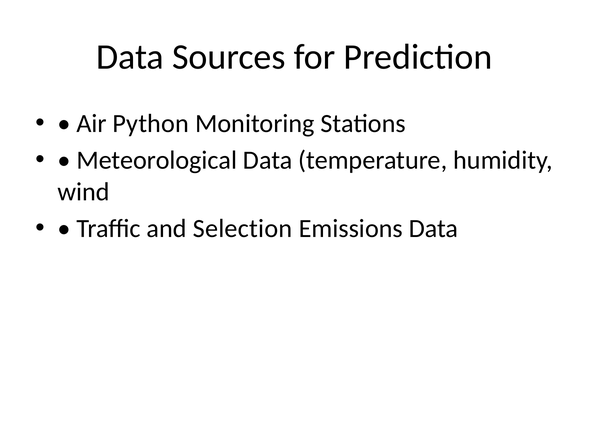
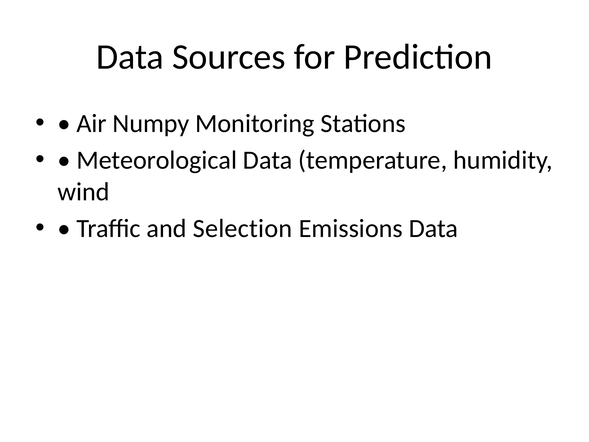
Python: Python -> Numpy (151, 124)
